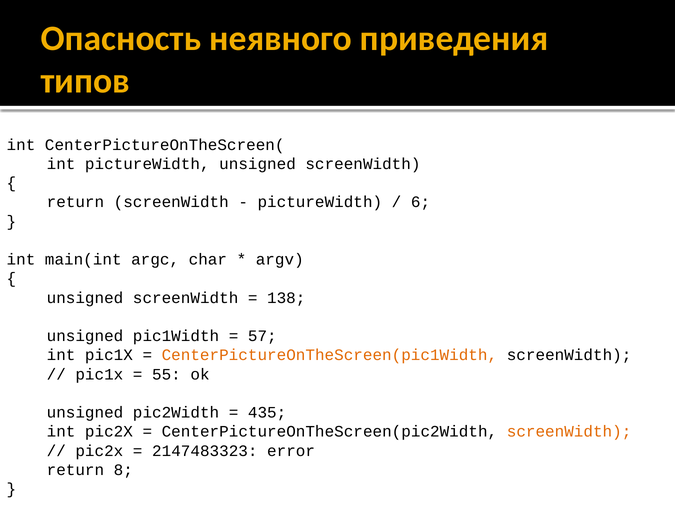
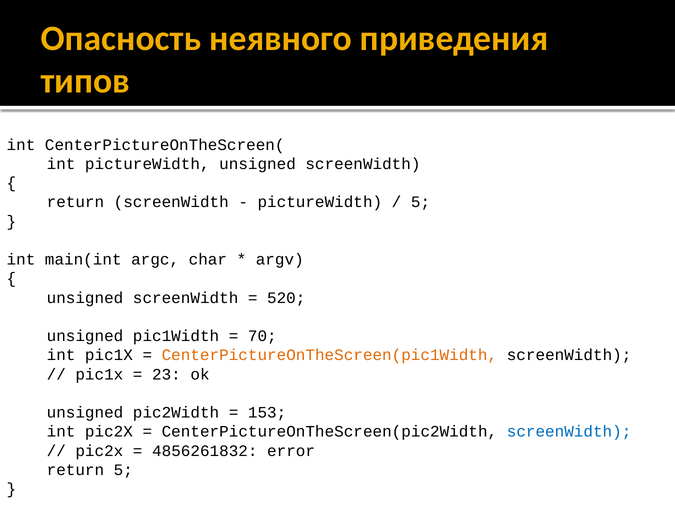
6: 6 -> 5 (421, 202)
138: 138 -> 520 (286, 298)
57: 57 -> 70 (262, 336)
55: 55 -> 23 (166, 374)
435: 435 -> 153 (267, 413)
screenWidth colour: orange -> blue (569, 432)
2147483323: 2147483323 -> 4856261832 (205, 451)
return 8: 8 -> 5 (123, 470)
